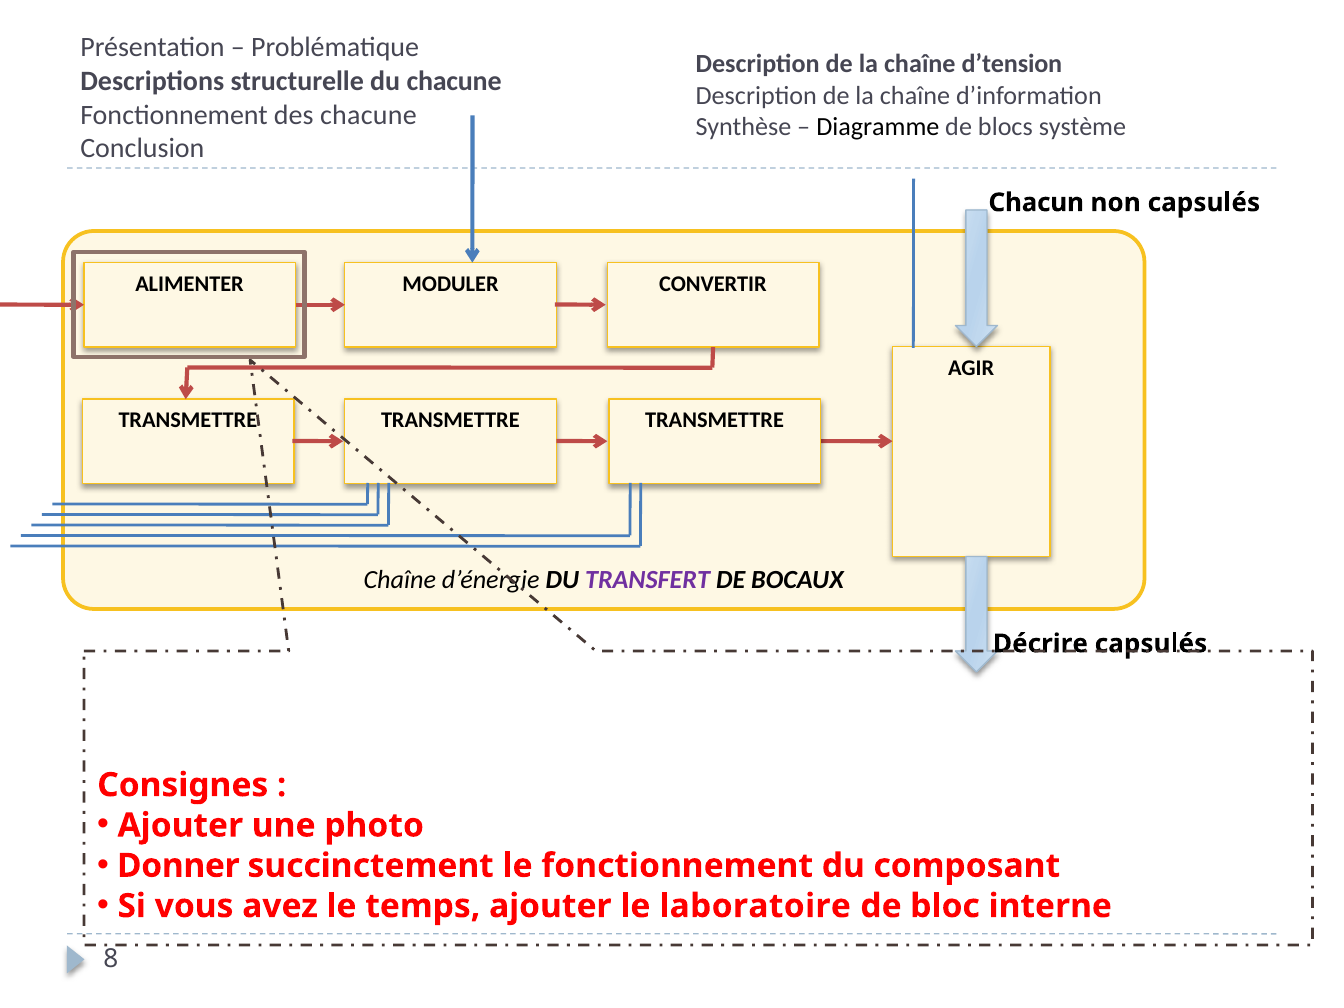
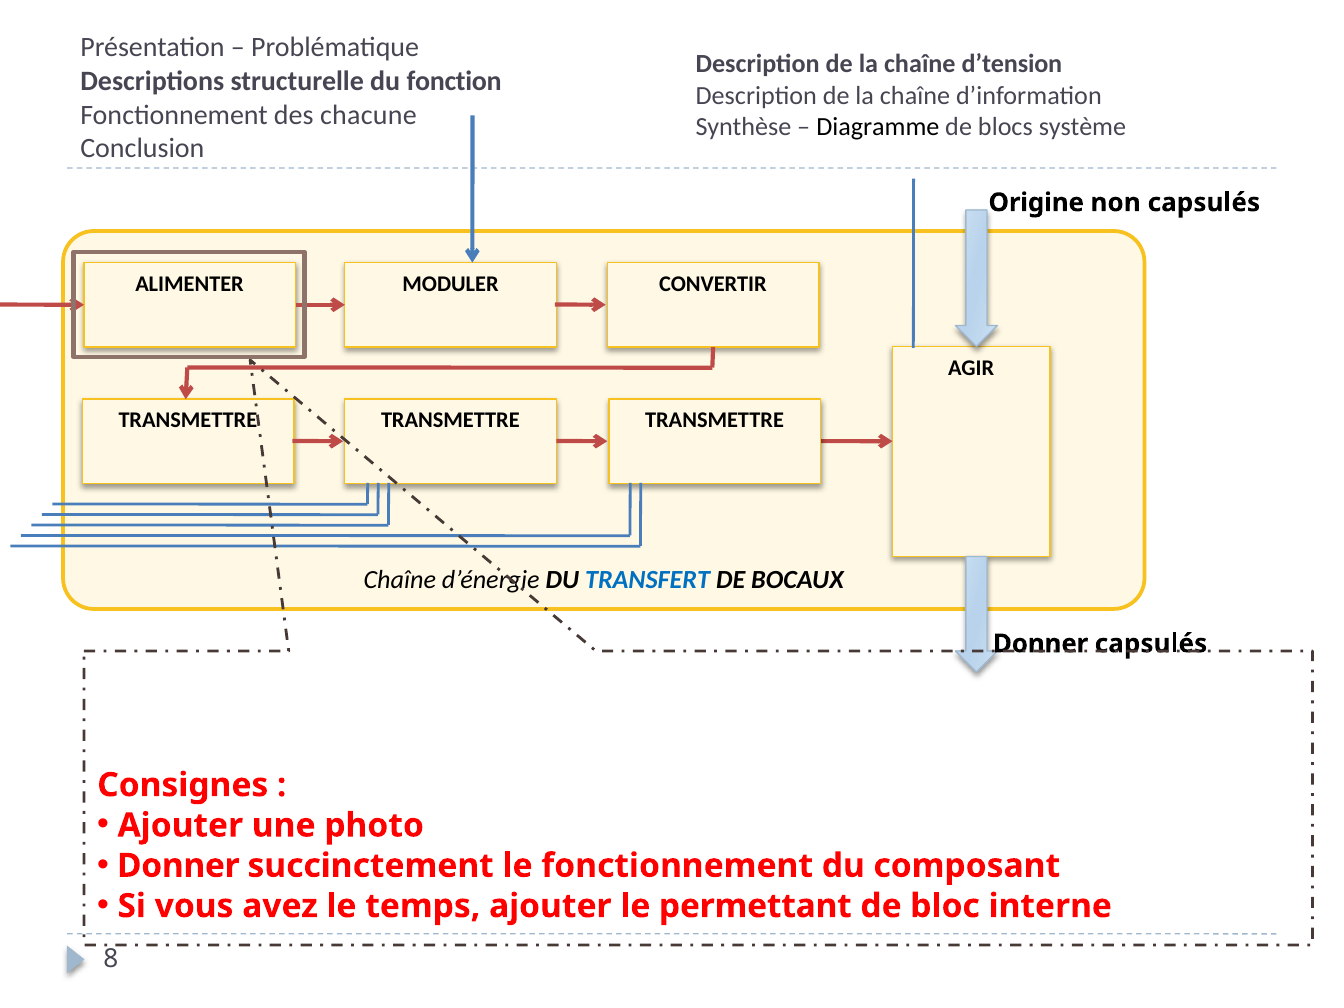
du chacune: chacune -> fonction (454, 81)
Chacun: Chacun -> Origine (1036, 203)
TRANSFERT colour: purple -> blue (648, 579)
Décrire: Décrire -> Donner (1041, 644)
laboratoire: laboratoire -> permettant (755, 906)
